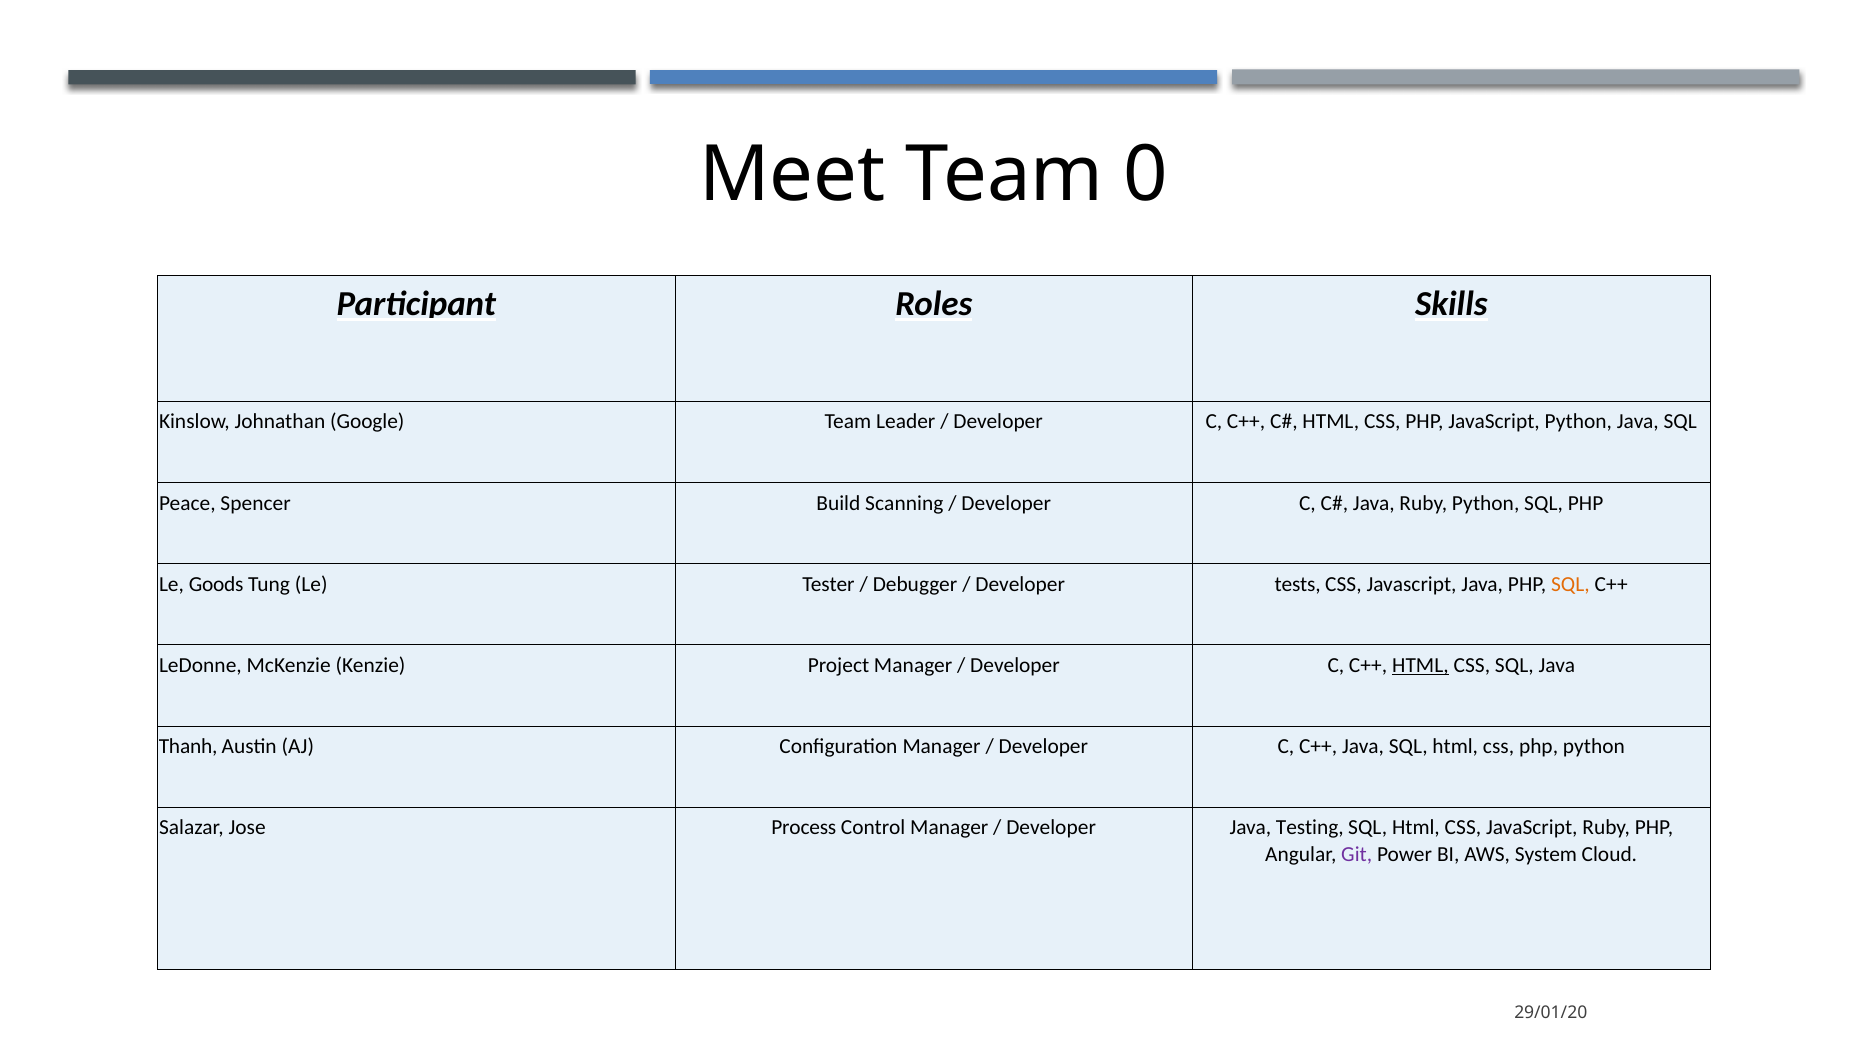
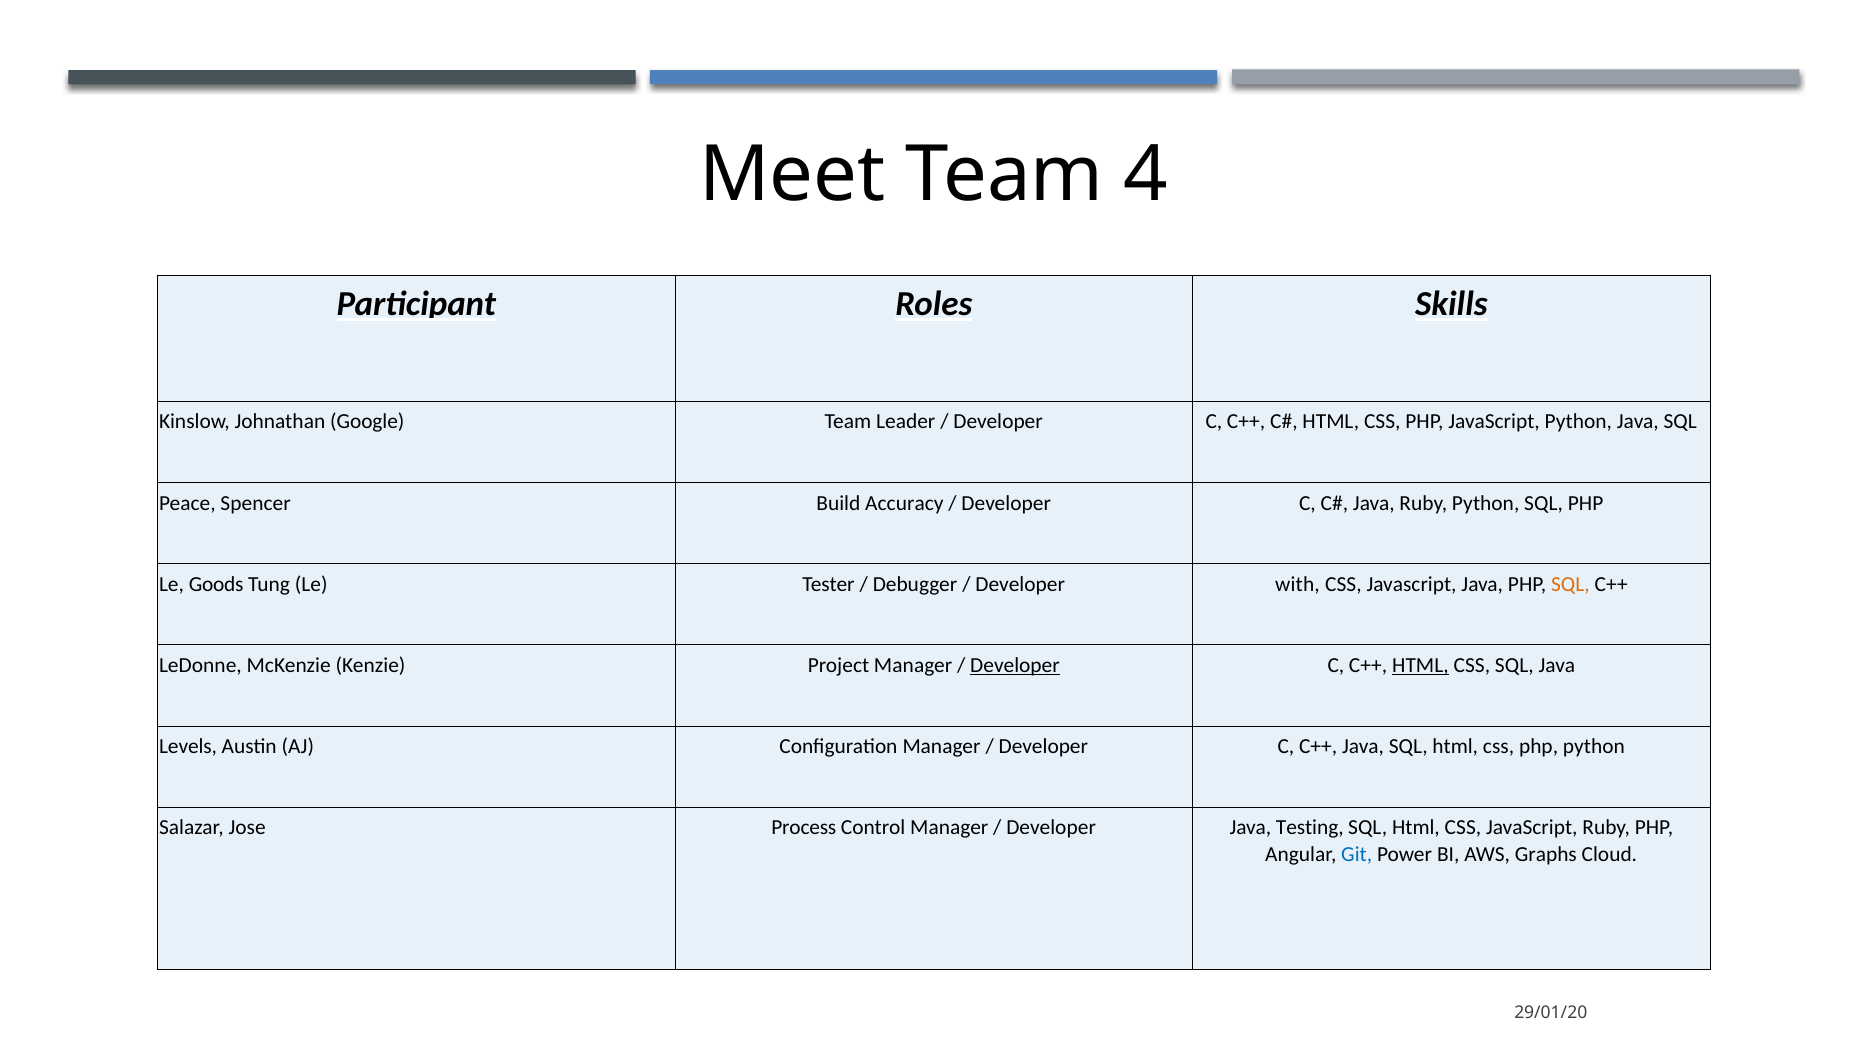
0: 0 -> 4 (1146, 175)
Scanning: Scanning -> Accuracy (904, 503)
tests: tests -> with (1297, 585)
Developer underline: none -> present (1015, 666)
Thanh: Thanh -> Levels (188, 747)
Git colour: purple -> blue (1357, 855)
System: System -> Graphs (1546, 855)
